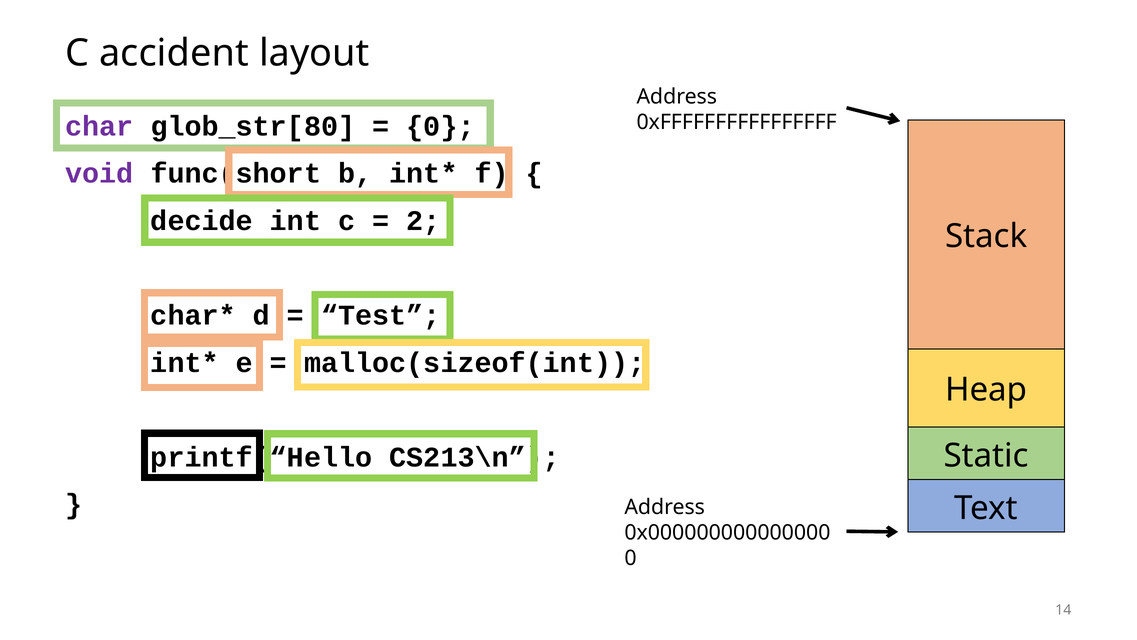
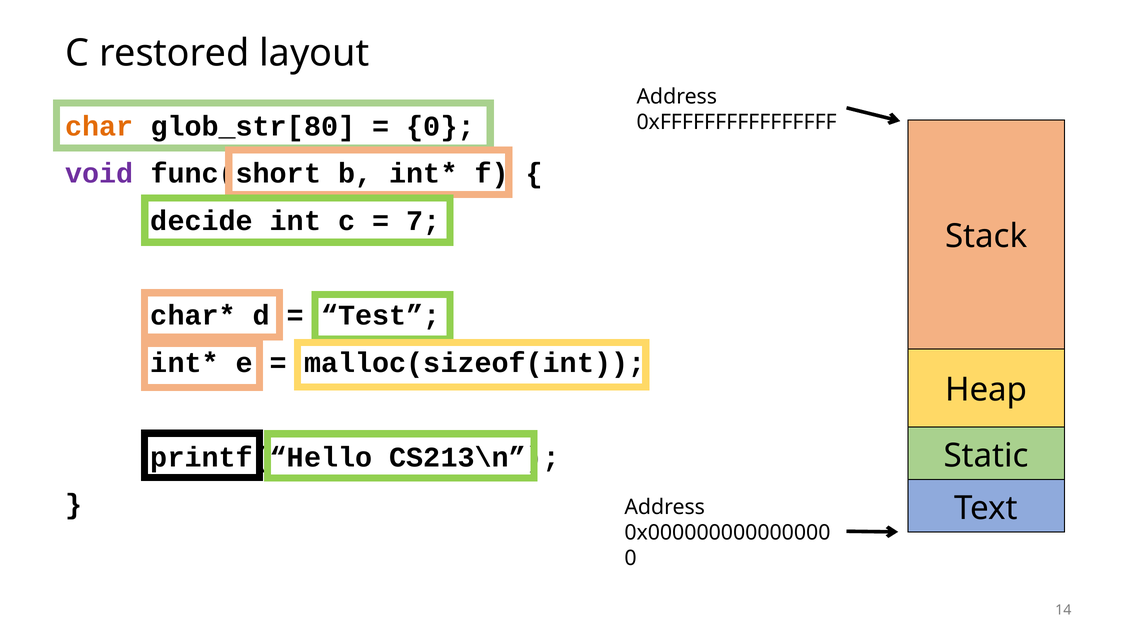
accident: accident -> restored (174, 53)
char colour: purple -> orange (99, 126)
2: 2 -> 7 (423, 221)
